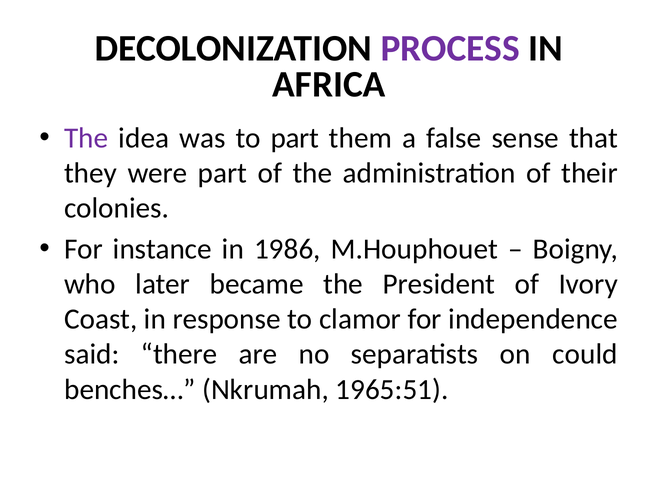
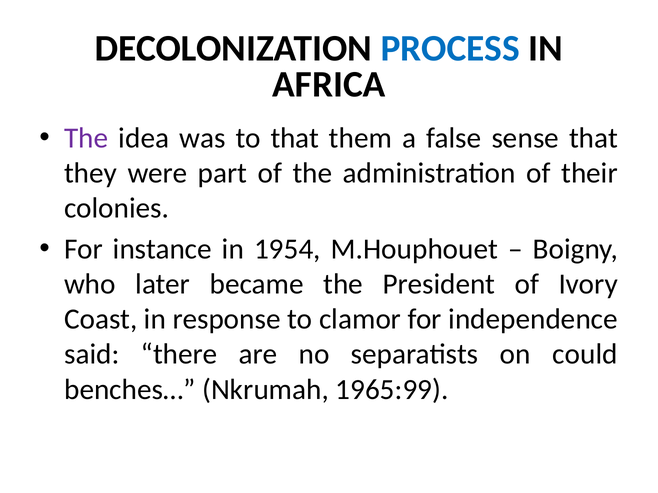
PROCESS colour: purple -> blue (450, 49)
to part: part -> that (295, 138)
1986: 1986 -> 1954 (287, 249)
1965:51: 1965:51 -> 1965:99 (392, 390)
